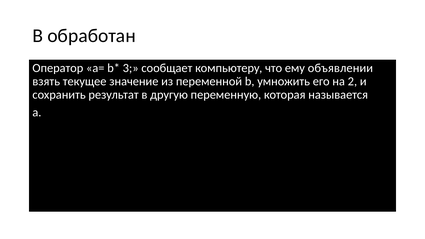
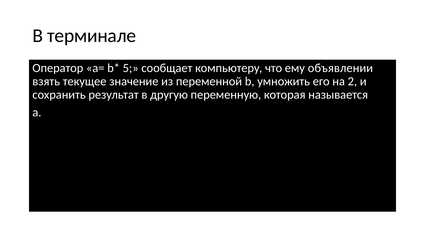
обработан: обработан -> терминале (92, 36)
3: 3 -> 5 (131, 68)
